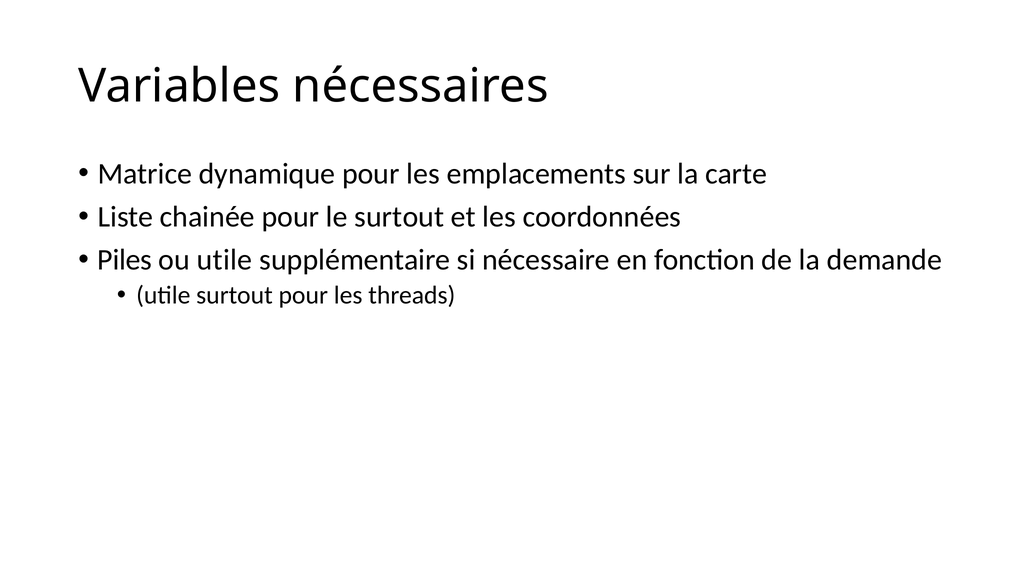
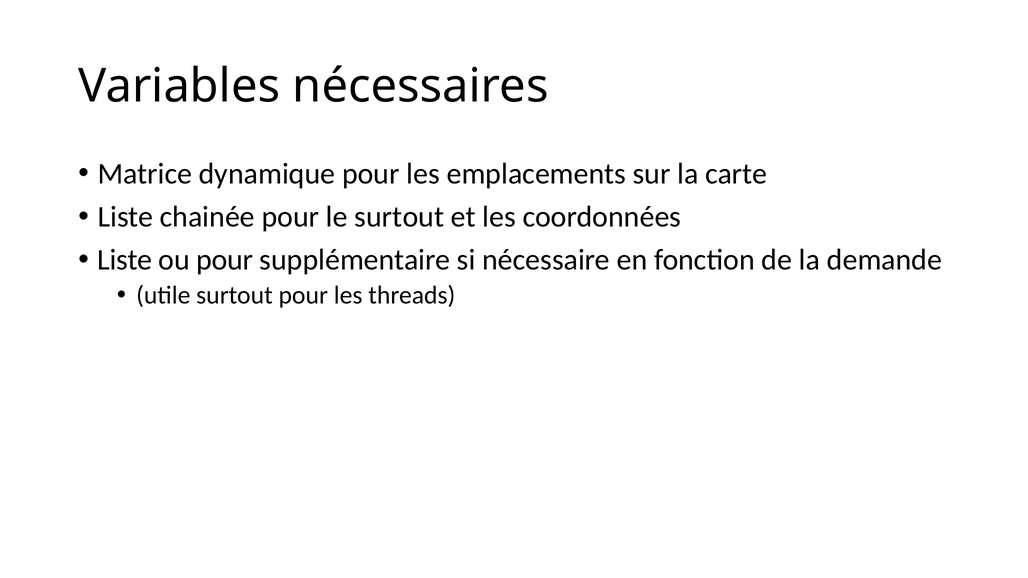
Piles: Piles -> Liste (125, 260)
ou utile: utile -> pour (225, 260)
